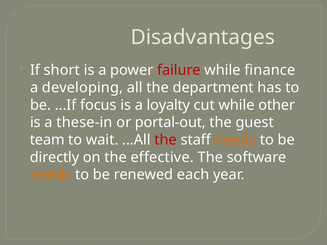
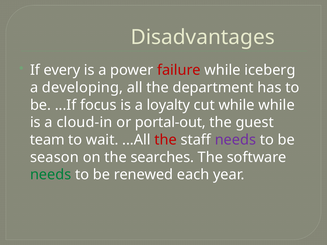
short: short -> every (62, 70)
finance: finance -> iceberg (270, 70)
while other: other -> while (277, 105)
these-in: these-in -> cloud-in (84, 123)
needs colour: orange -> purple (235, 140)
directly: directly -> season (54, 157)
effective: effective -> searches (162, 157)
needs colour: orange -> green (51, 175)
